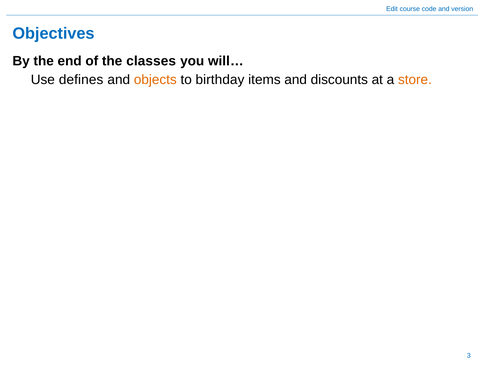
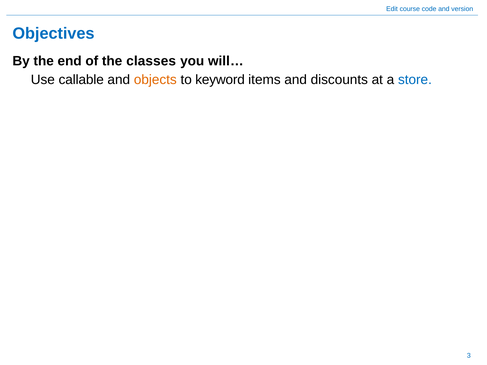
defines: defines -> callable (81, 80)
birthday: birthday -> keyword (220, 80)
store colour: orange -> blue (415, 80)
